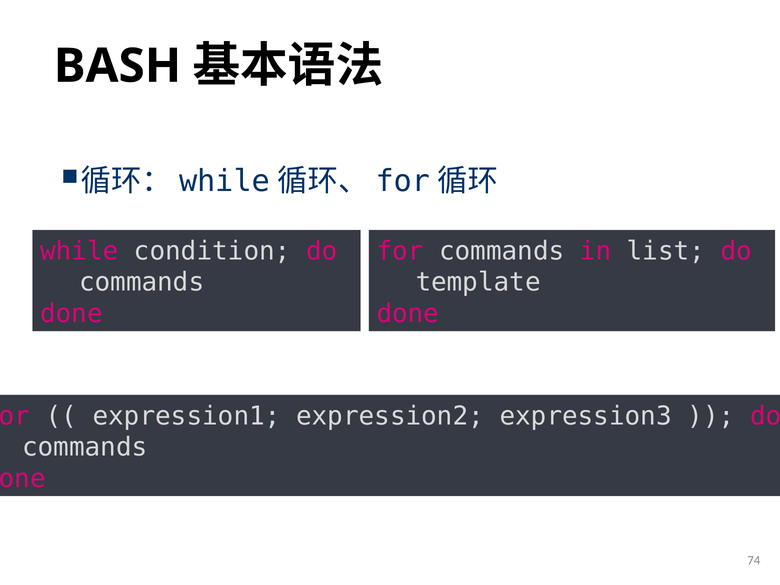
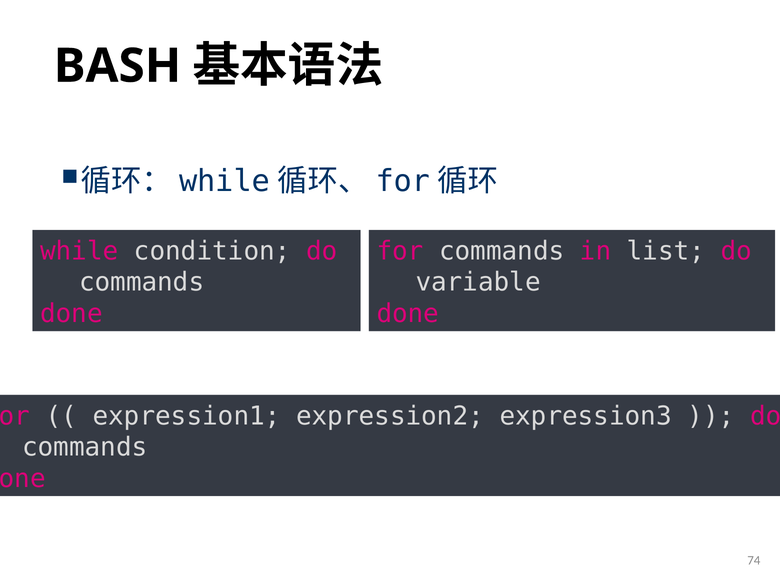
template: template -> variable (478, 282)
